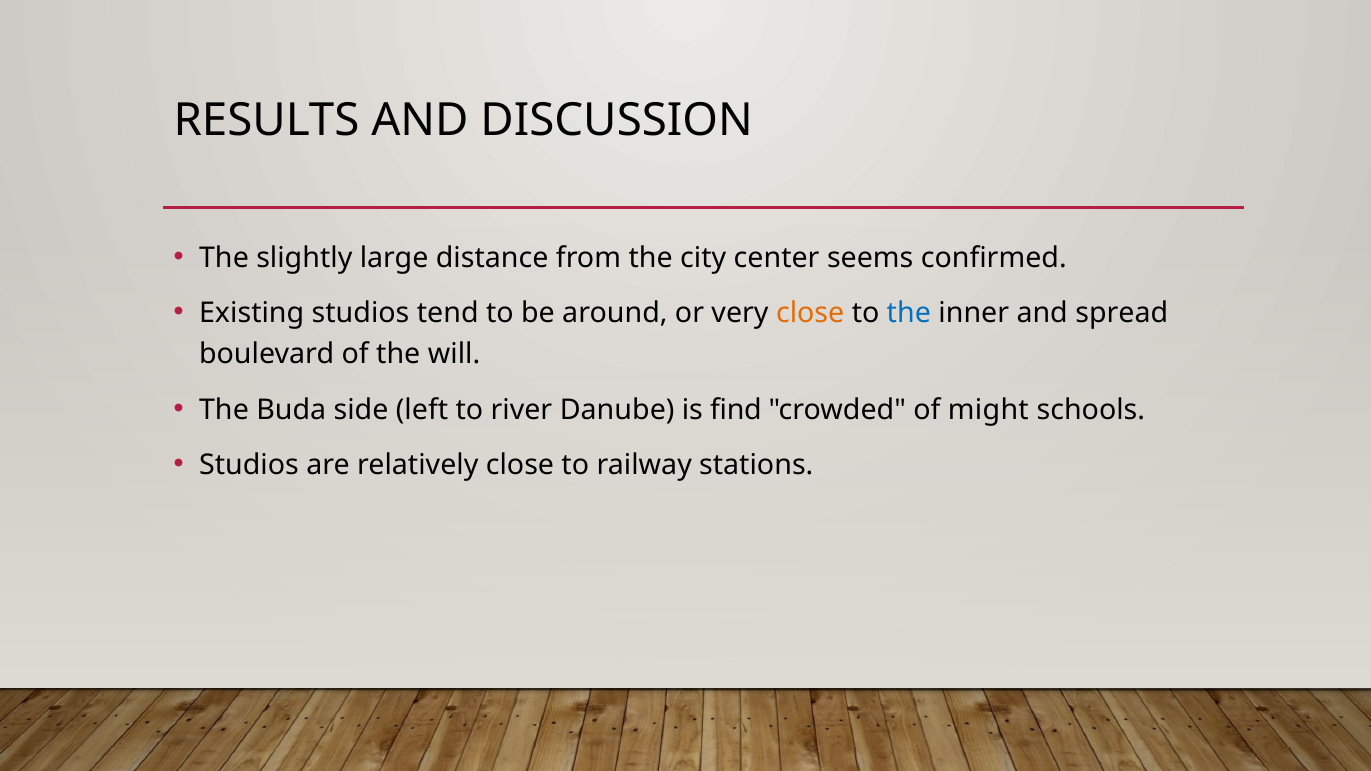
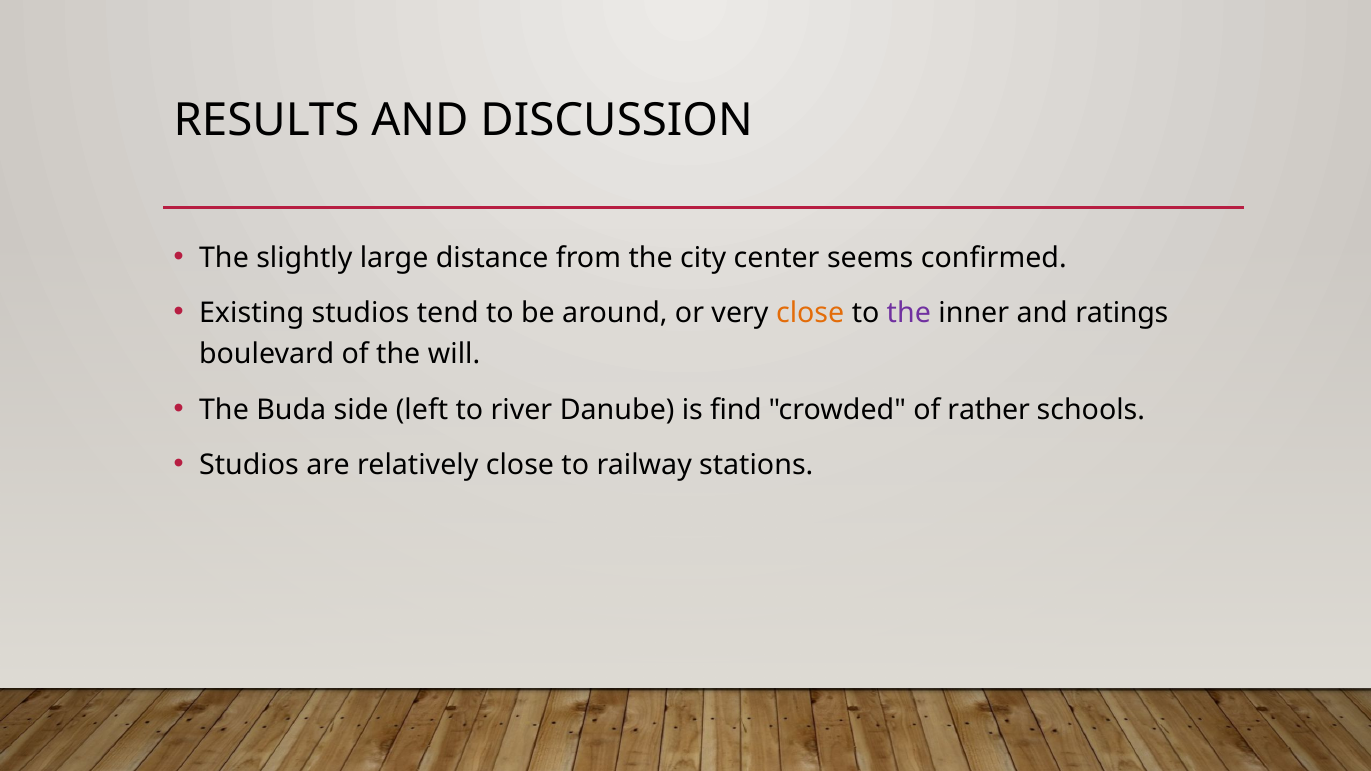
the colour: blue -> purple (909, 313)
spread: spread -> ratings (1122, 313)
might: might -> rather (989, 410)
